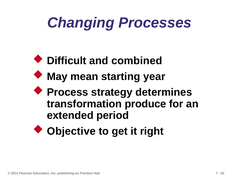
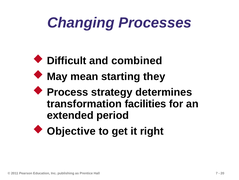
year: year -> they (154, 76)
produce: produce -> facilities (145, 103)
